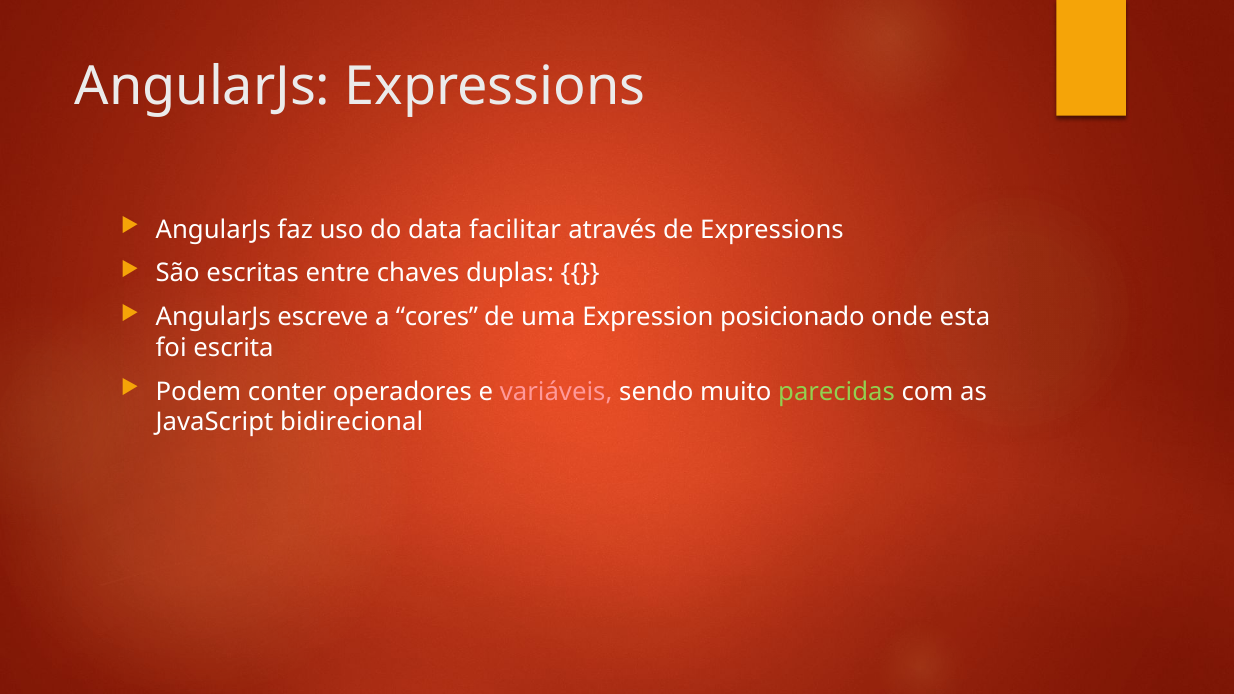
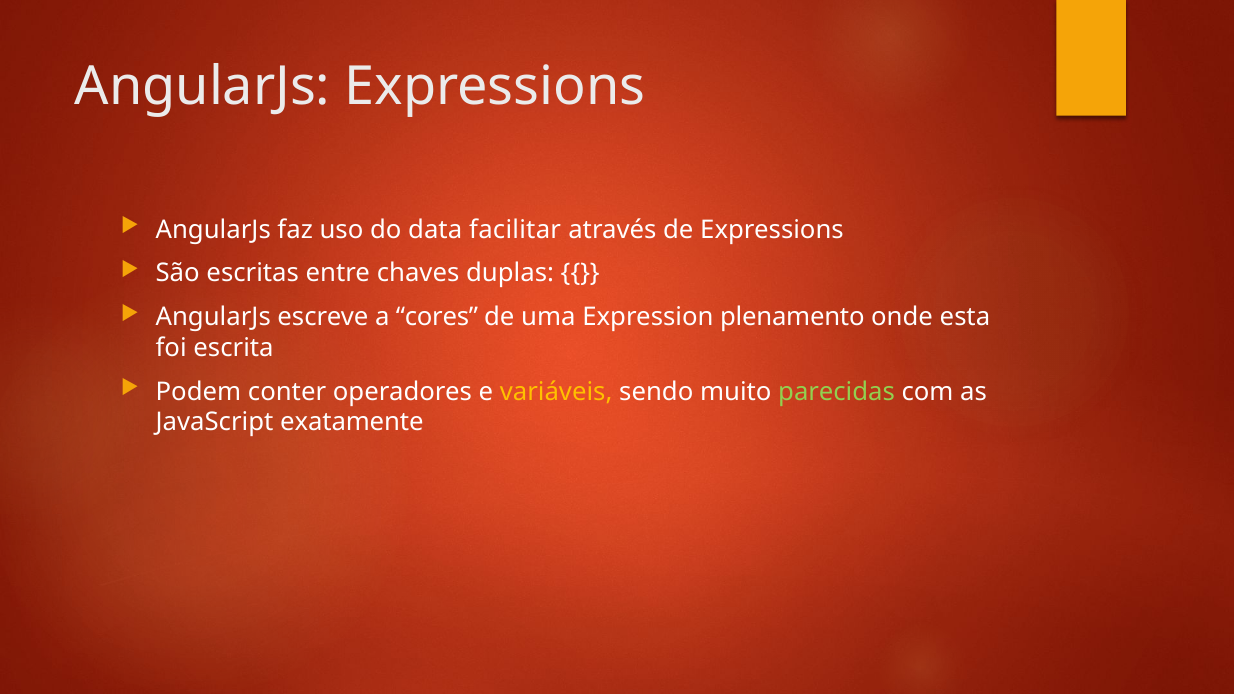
posicionado: posicionado -> plenamento (792, 317)
variáveis colour: pink -> yellow (556, 392)
bidirecional: bidirecional -> exatamente (352, 423)
